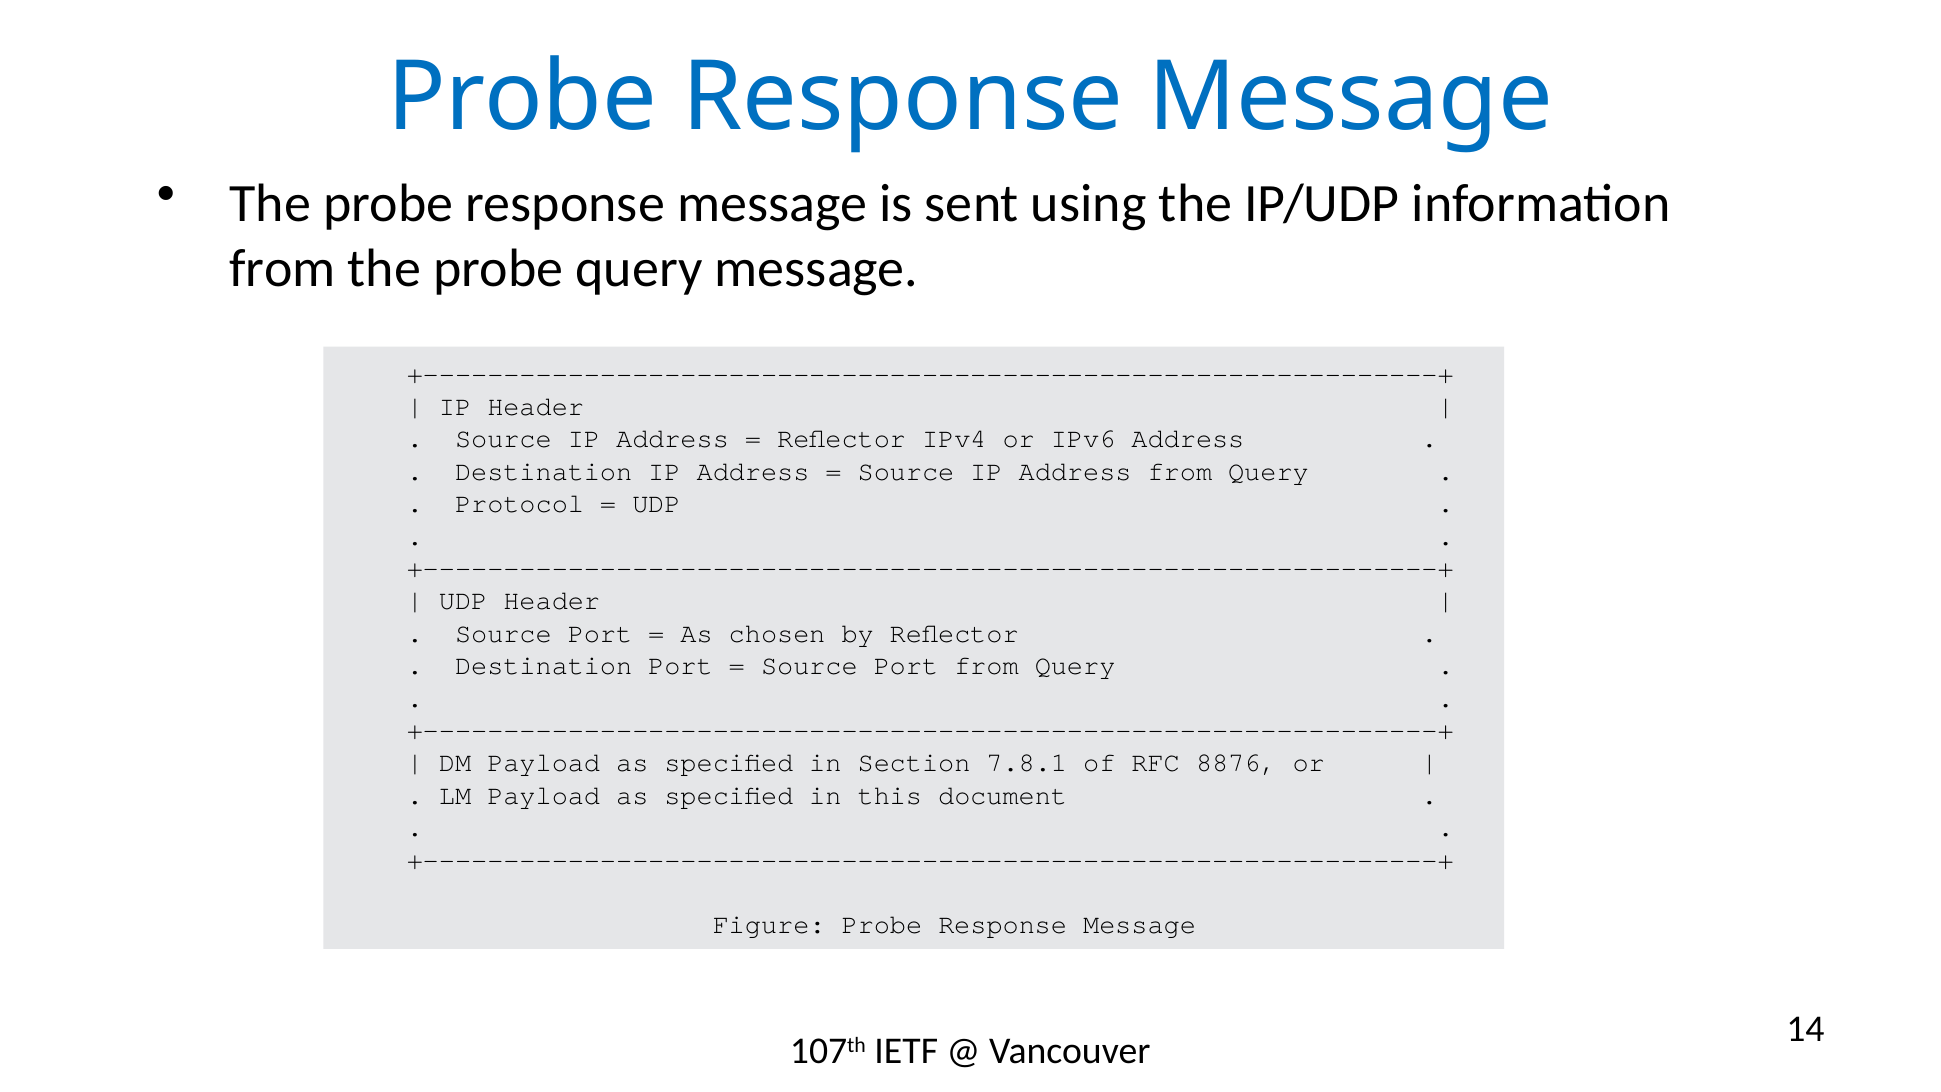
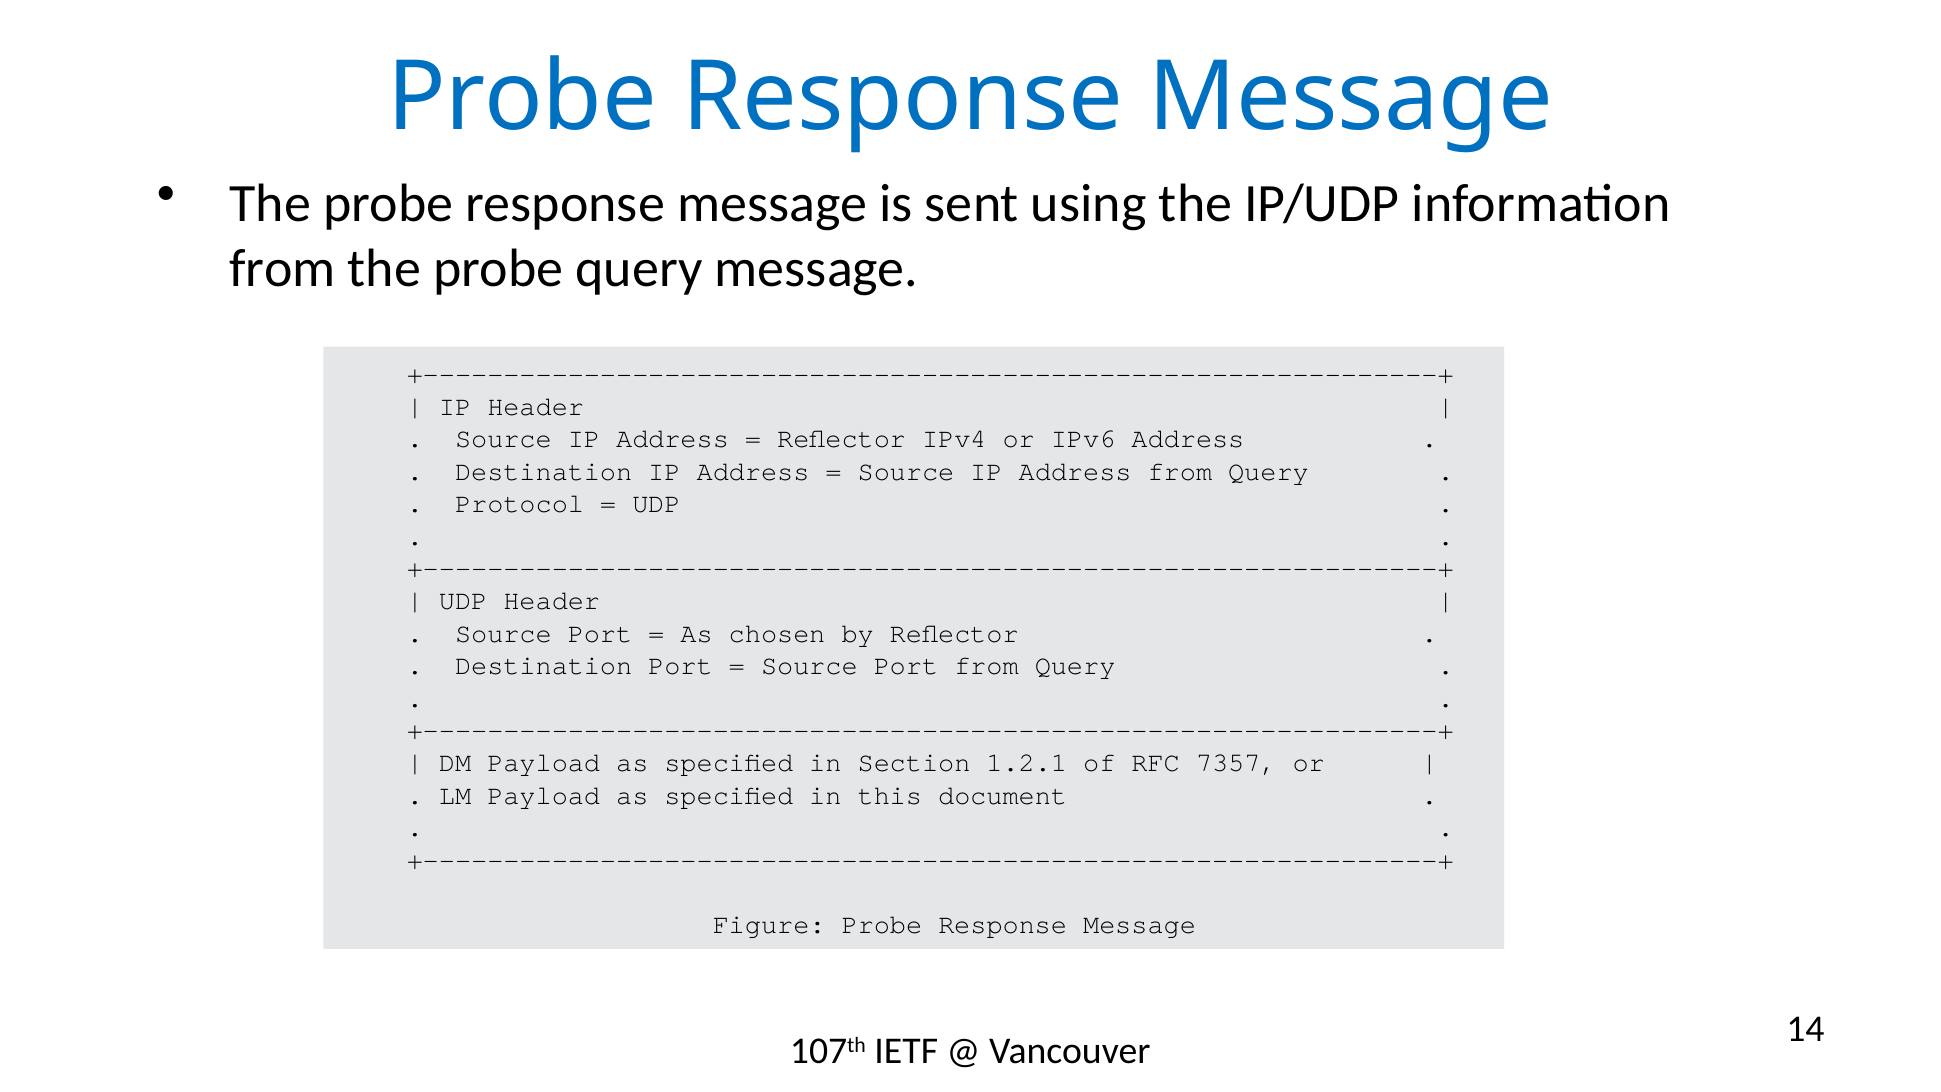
7.8.1: 7.8.1 -> 1.2.1 (1027, 763)
8876: 8876 -> 7357 (1236, 763)
